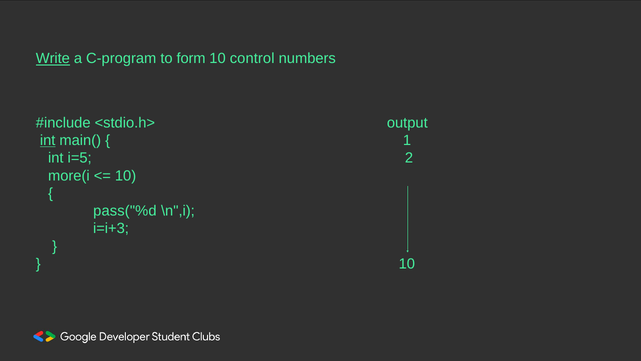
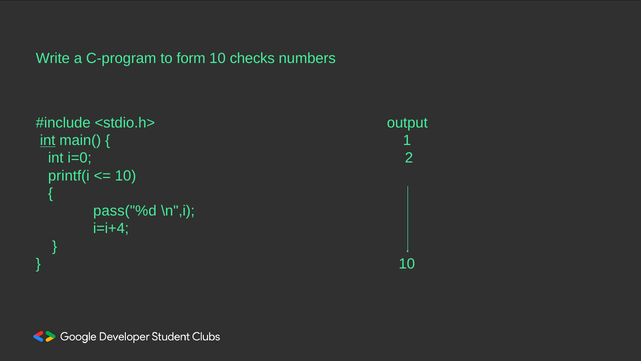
Write underline: present -> none (53, 59)
control: control -> checks (252, 59)
i=5: i=5 -> i=0 (80, 158)
more(i: more(i -> printf(i (69, 175)
i=i+3: i=i+3 -> i=i+4 (111, 228)
